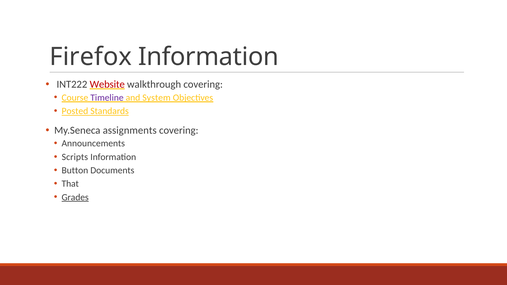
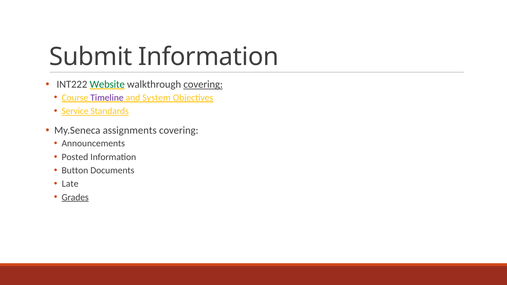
Firefox: Firefox -> Submit (91, 57)
Website colour: red -> green (107, 84)
covering underline: none -> present (203, 84)
Posted: Posted -> Service (75, 111)
Scripts: Scripts -> Posted (75, 157)
That: That -> Late (70, 184)
